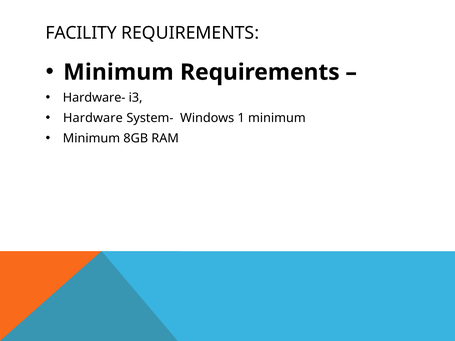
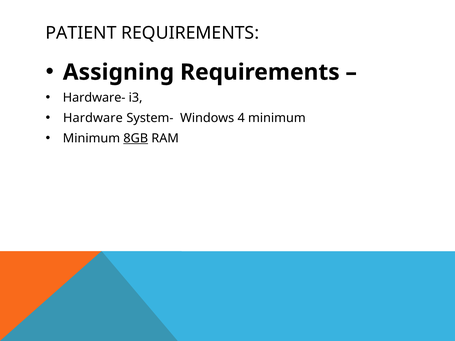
FACILITY: FACILITY -> PATIENT (81, 33)
Minimum: Minimum -> Assigning (118, 72)
1: 1 -> 4 (241, 118)
8GB underline: none -> present (136, 138)
